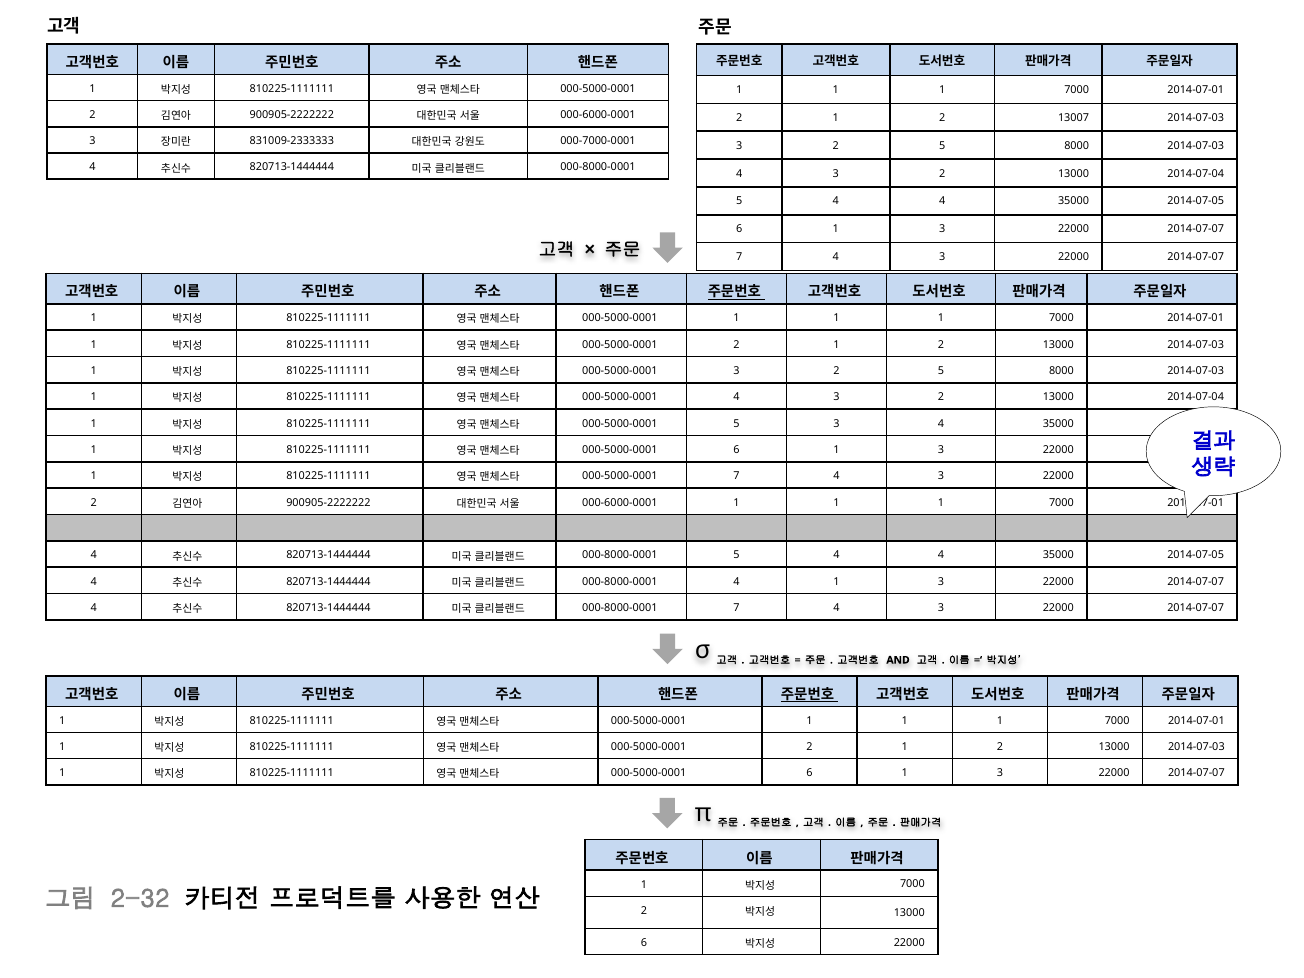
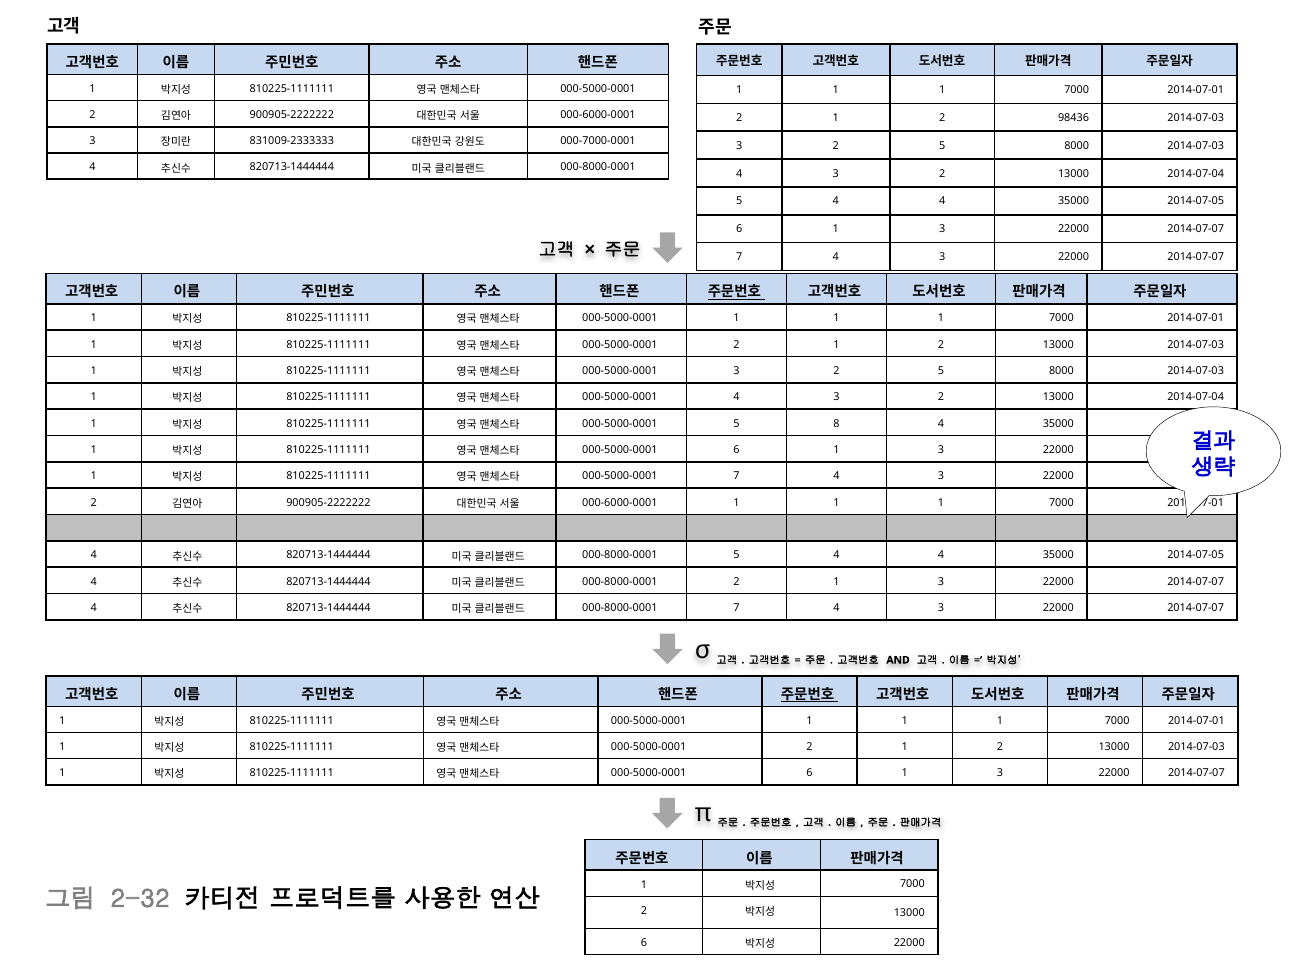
13007: 13007 -> 98436 (1074, 118)
5 3: 3 -> 8 (837, 424)
000-8000-0001 4: 4 -> 2 (736, 582)
